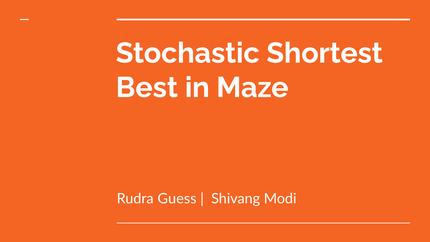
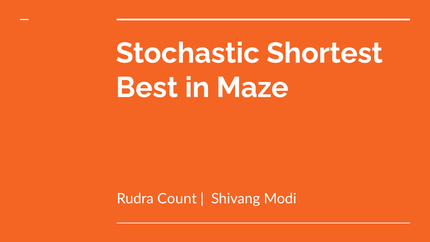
Guess: Guess -> Count (177, 199)
